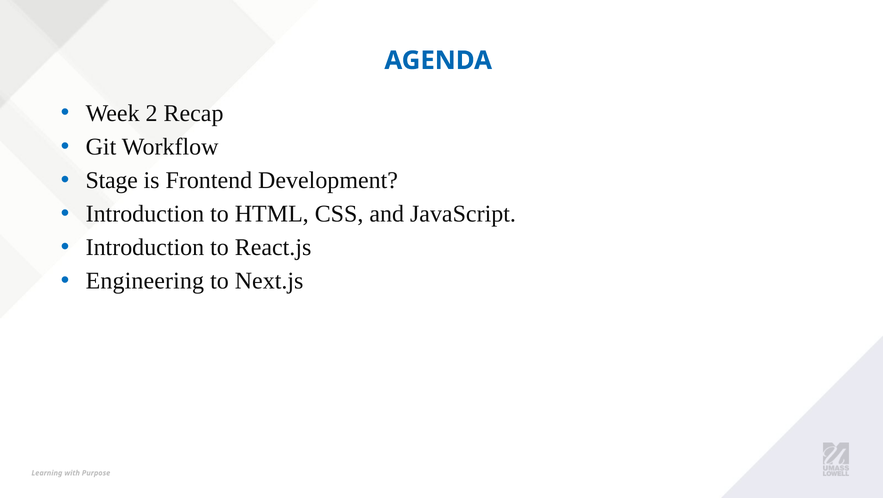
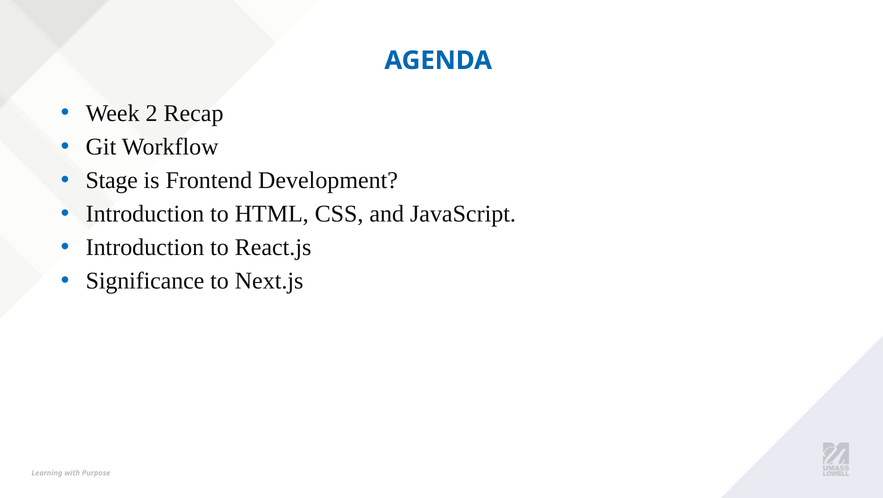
Engineering: Engineering -> Significance (145, 281)
